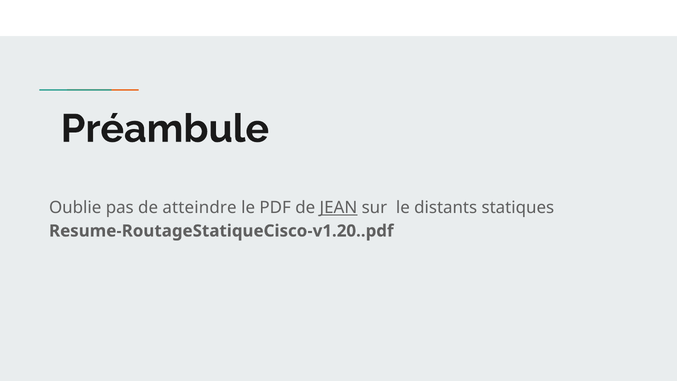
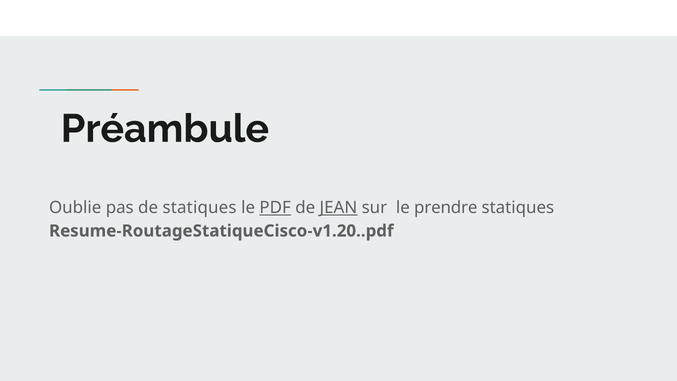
de atteindre: atteindre -> statiques (200, 207)
PDF underline: none -> present (275, 207)
distants: distants -> prendre (446, 207)
